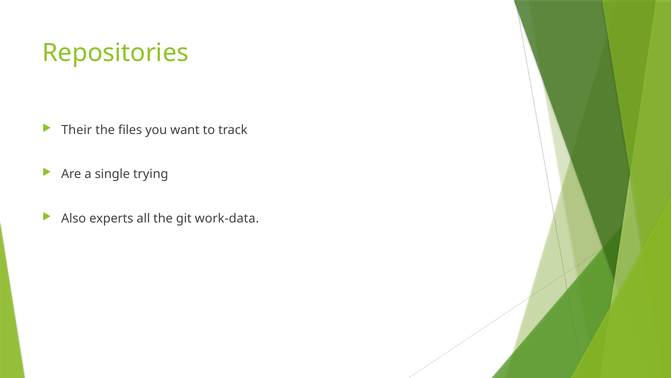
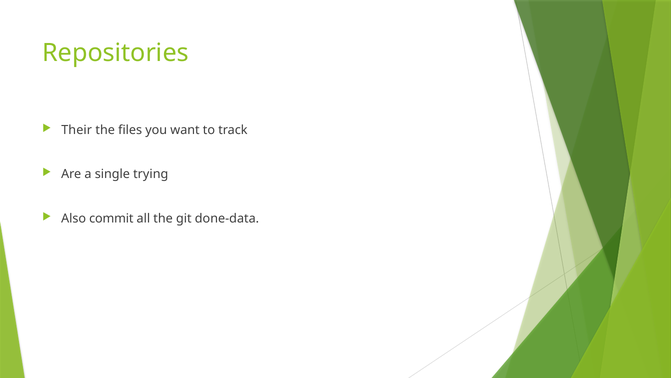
experts: experts -> commit (111, 218)
work-data: work-data -> done-data (227, 218)
